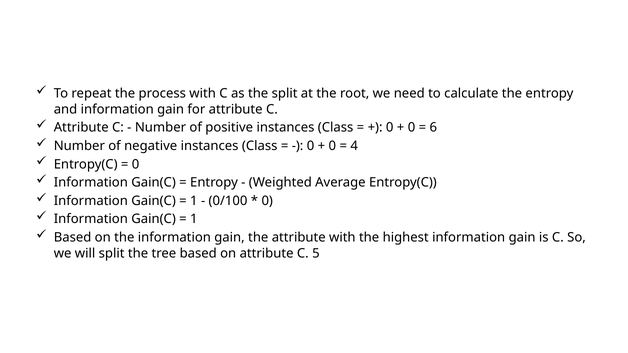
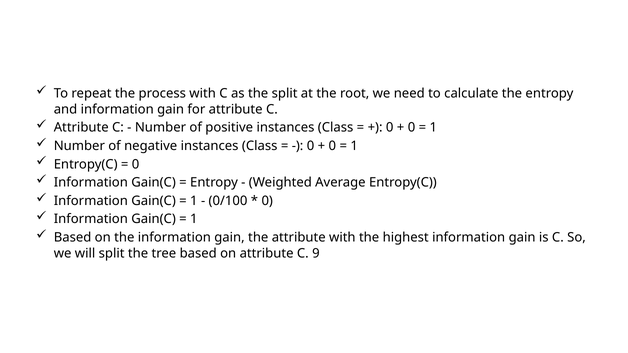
6: 6 -> 1 (433, 128)
4: 4 -> 1 (354, 146)
5: 5 -> 9 (316, 253)
